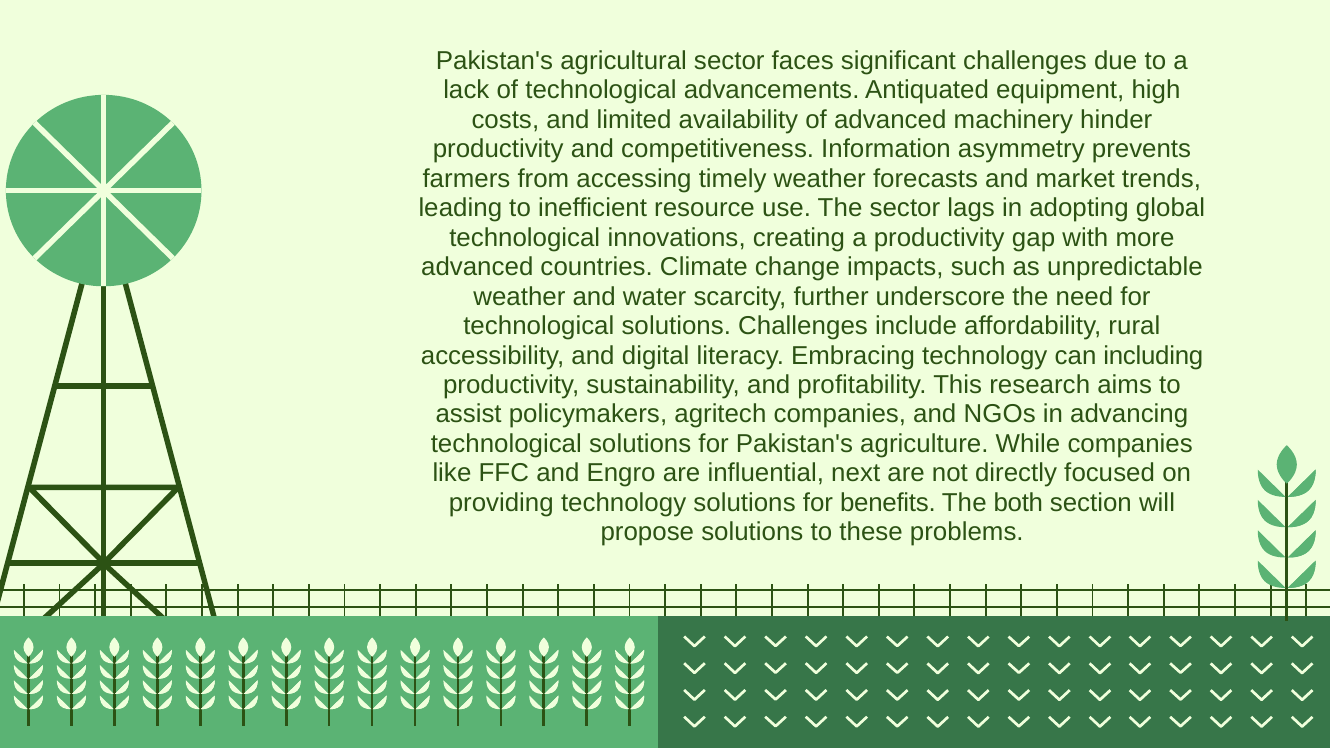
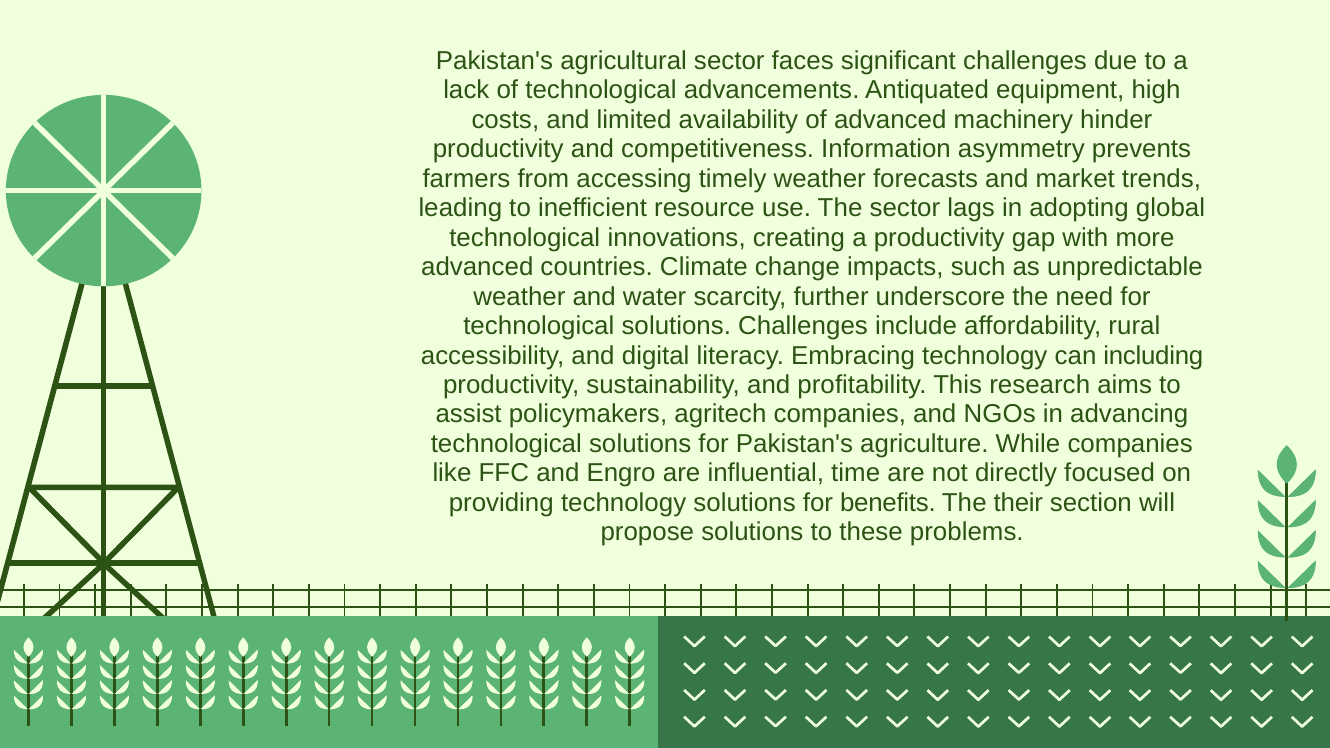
next: next -> time (856, 473)
both: both -> their (1018, 503)
